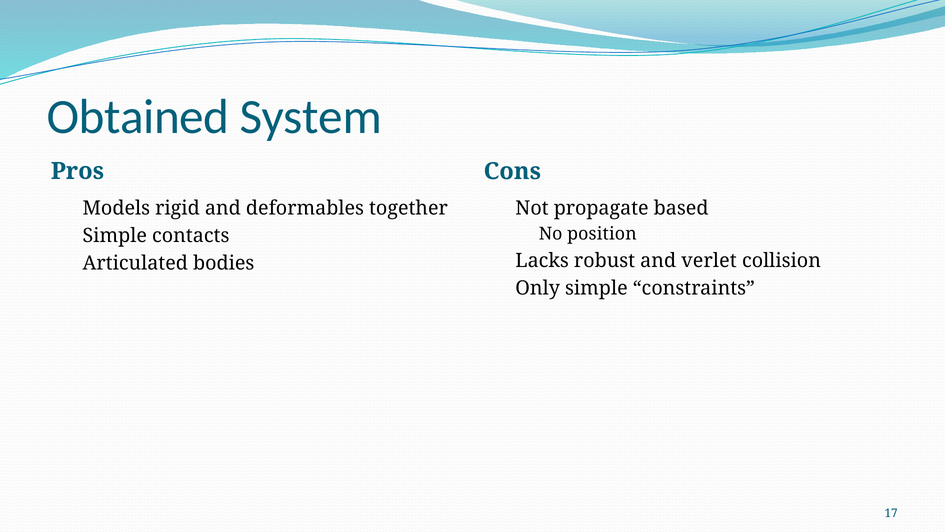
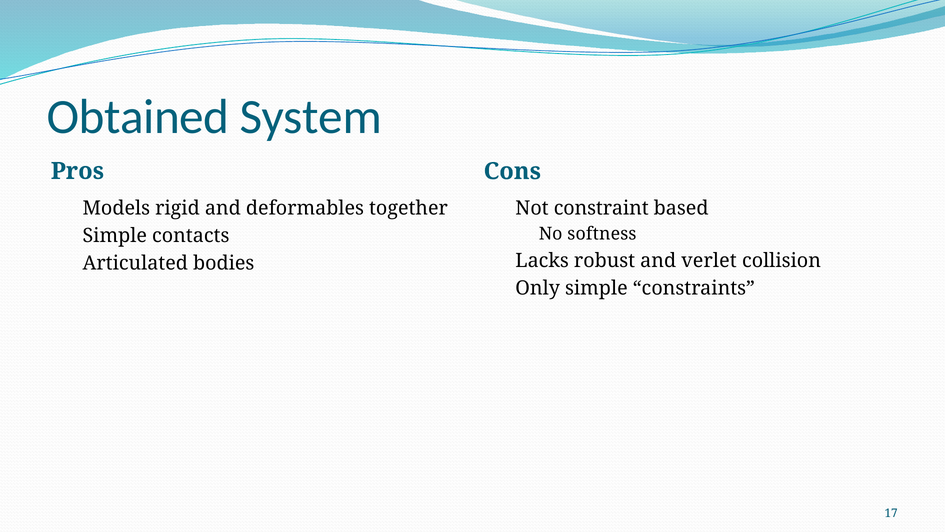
propagate: propagate -> constraint (601, 208)
position: position -> softness (602, 234)
